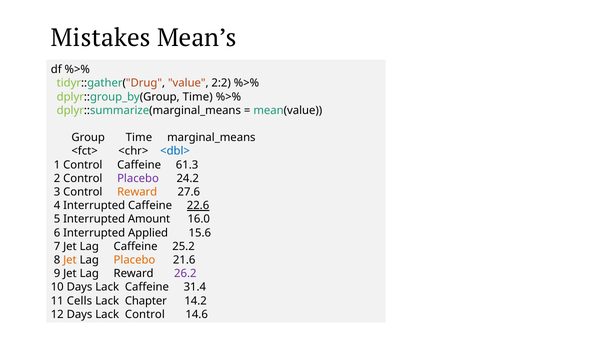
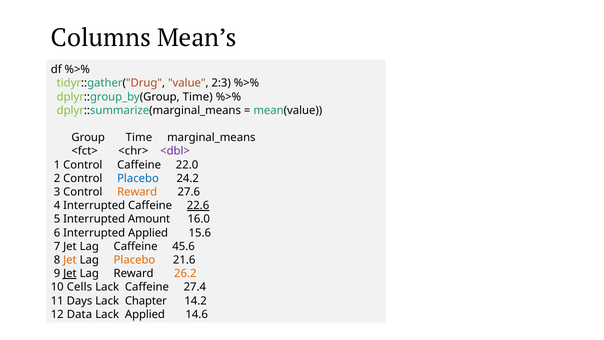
Mistakes: Mistakes -> Columns (101, 38)
2:2: 2:2 -> 2:3 (221, 83)
<dbl> colour: blue -> purple (175, 151)
61.3: 61.3 -> 22.0 (187, 165)
Placebo colour: purple -> blue (138, 178)
25.2: 25.2 -> 45.6 (184, 246)
Jet underline: none -> present (70, 273)
26.2 colour: purple -> orange (185, 273)
10 Days: Days -> Cells (79, 287)
31.4: 31.4 -> 27.4 (195, 287)
Cells: Cells -> Days (80, 301)
12 Days: Days -> Data (79, 314)
Lack Control: Control -> Applied (145, 314)
